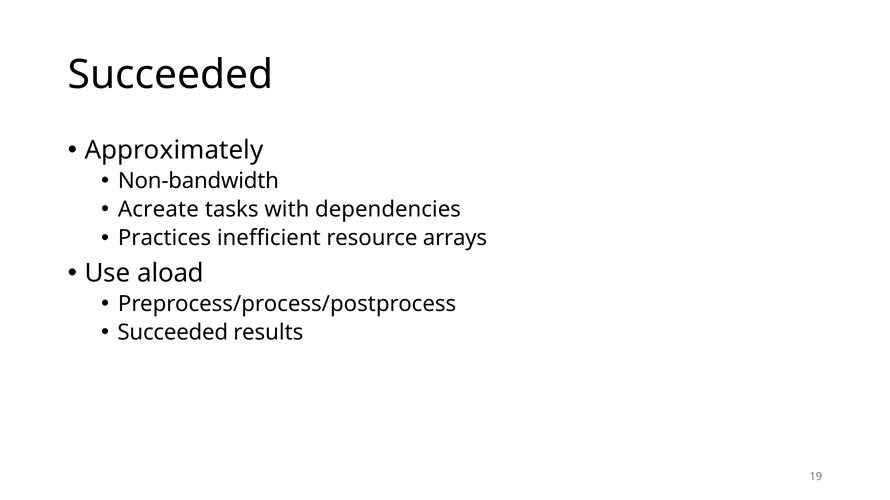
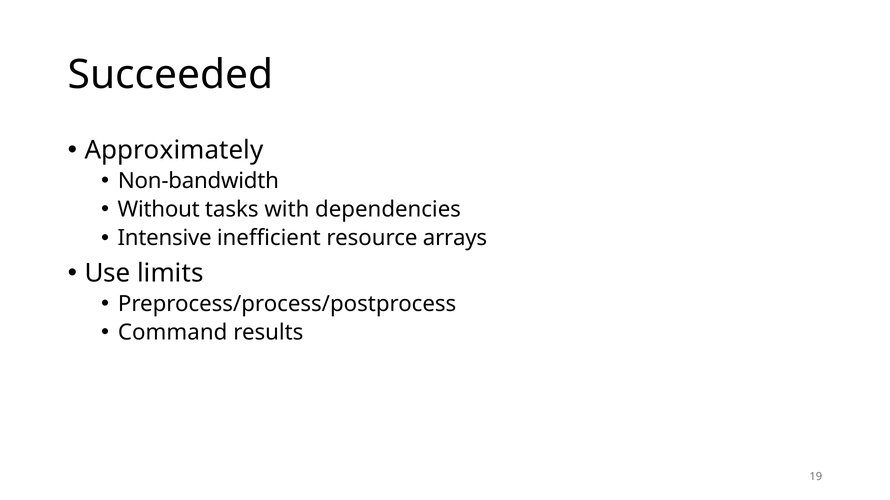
Acreate: Acreate -> Without (159, 210)
Practices: Practices -> Intensive (165, 238)
aload: aload -> limits (170, 274)
Succeeded: Succeeded -> Command (173, 333)
